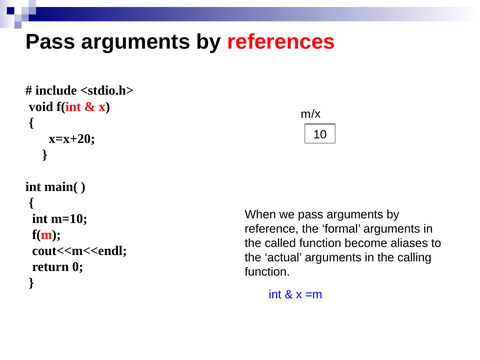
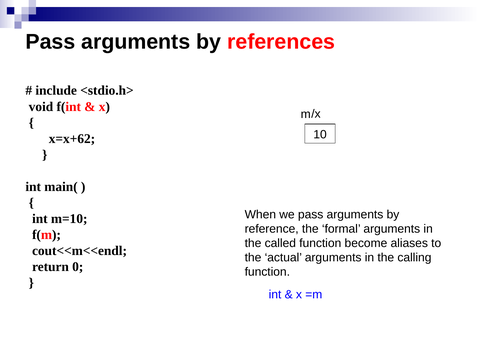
x=x+20: x=x+20 -> x=x+62 (72, 139)
